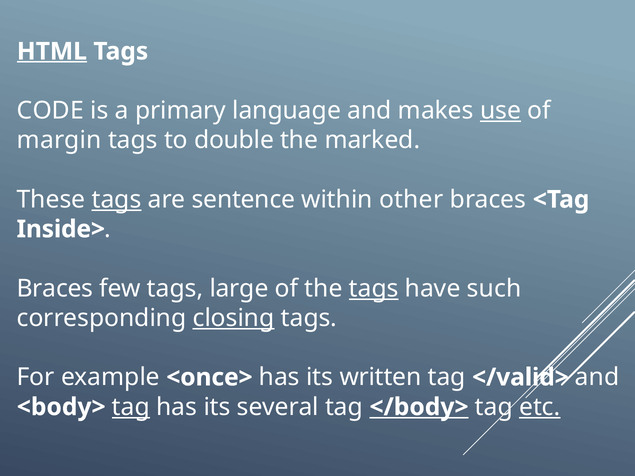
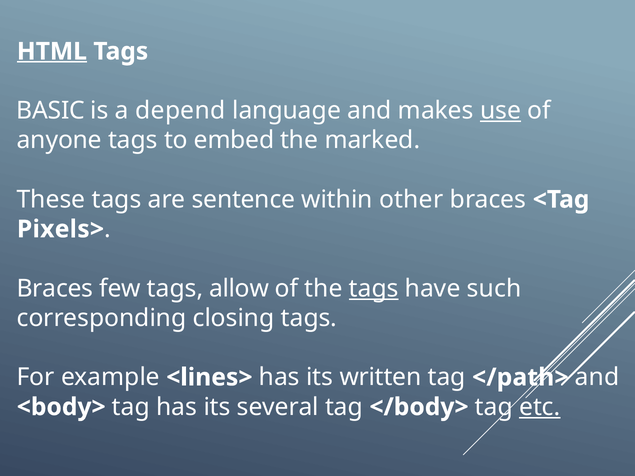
CODE: CODE -> BASIC (51, 111)
primary: primary -> depend (180, 111)
margin: margin -> anyone (59, 140)
double: double -> embed (234, 140)
tags underline: present -> none (117, 200)
Inside>: Inside> -> Pixels> (61, 229)
large: large -> allow (239, 289)
closing underline: present -> none (234, 318)
<once>: <once> -> <lines> (209, 378)
</valid>: </valid> -> </path> (520, 378)
tag underline: present -> none (131, 407)
</body> underline: present -> none (419, 407)
